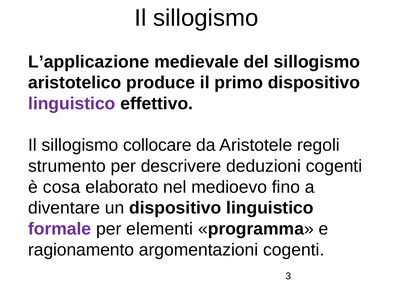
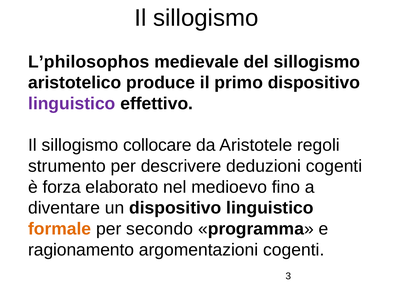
L’applicazione: L’applicazione -> L’philosophos (89, 62)
cosa: cosa -> forza (62, 188)
formale colour: purple -> orange (60, 229)
elementi: elementi -> secondo (160, 229)
